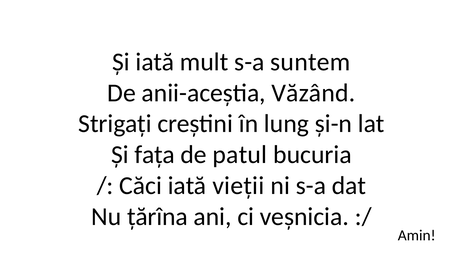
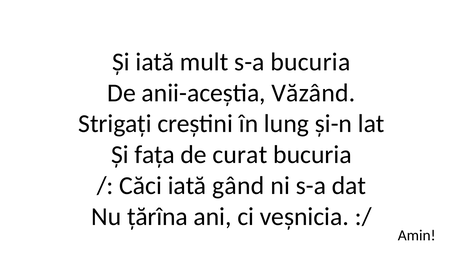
s-a suntem: suntem -> bucuria (310, 62)
patul: patul -> curat (240, 154)
vieții: vieții -> gând (238, 185)
